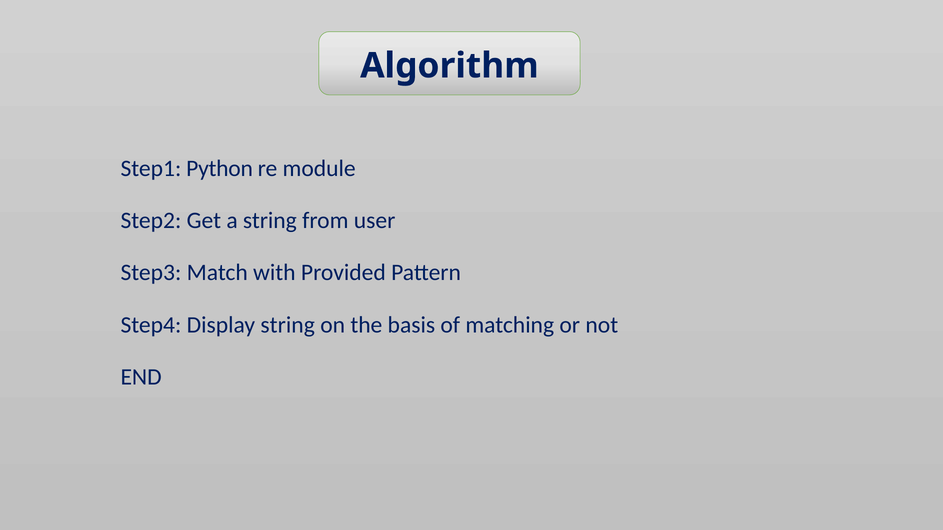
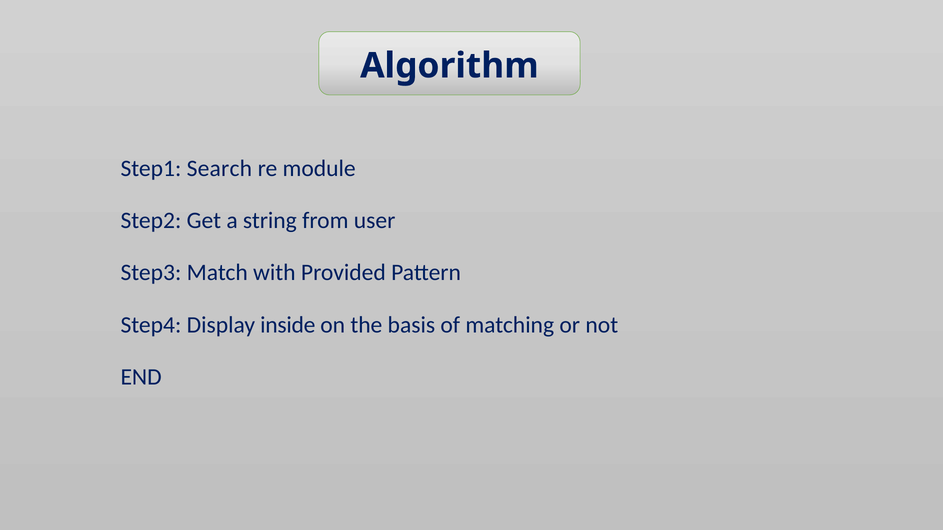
Python: Python -> Search (219, 168)
Display string: string -> inside (288, 325)
